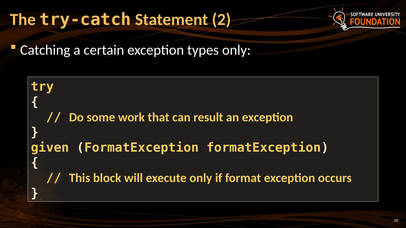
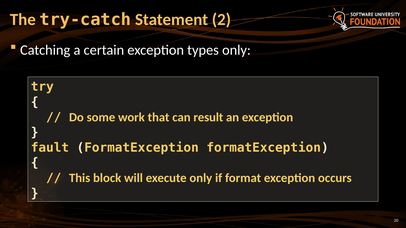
given: given -> fault (50, 148)
